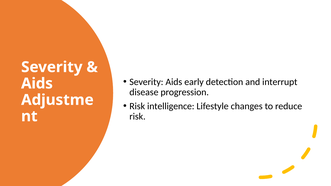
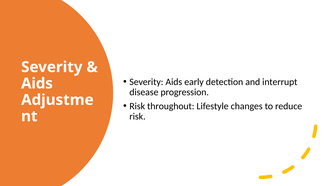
intelligence: intelligence -> throughout (171, 106)
